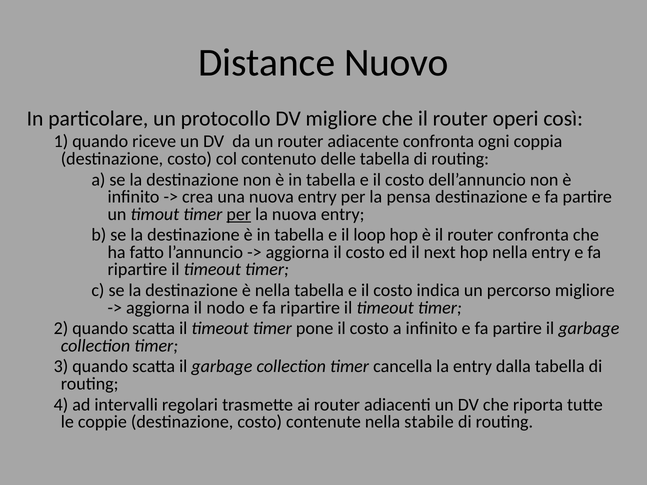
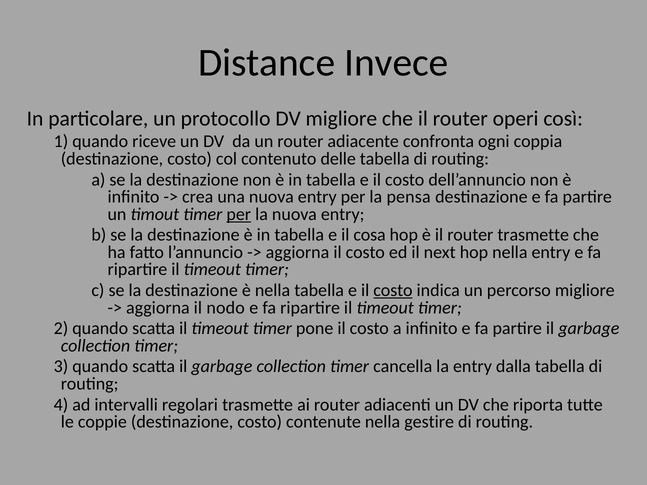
Nuovo: Nuovo -> Invece (396, 63)
loop: loop -> cosa (370, 235)
router confronta: confronta -> trasmette (533, 235)
costo underline: none -> present (393, 290)
stabile: stabile -> gestire (429, 422)
